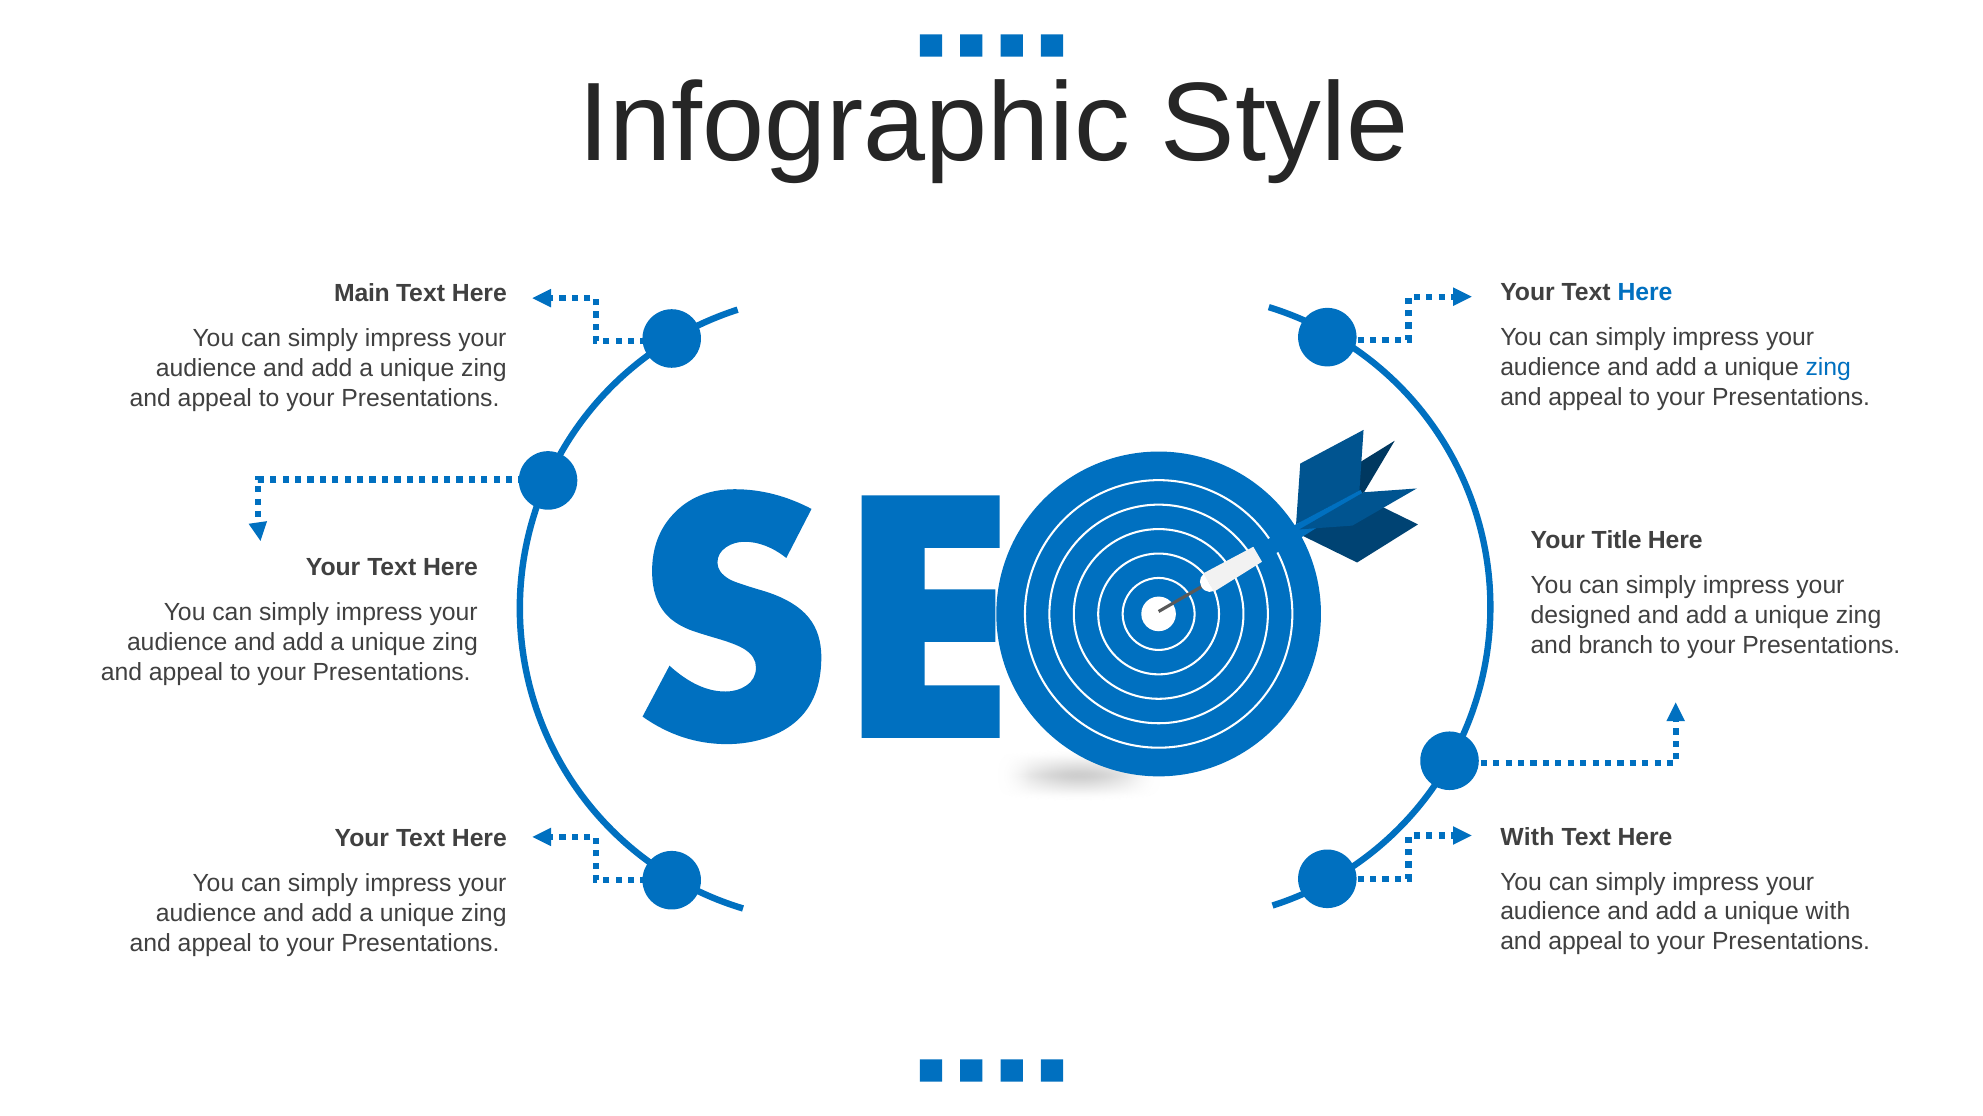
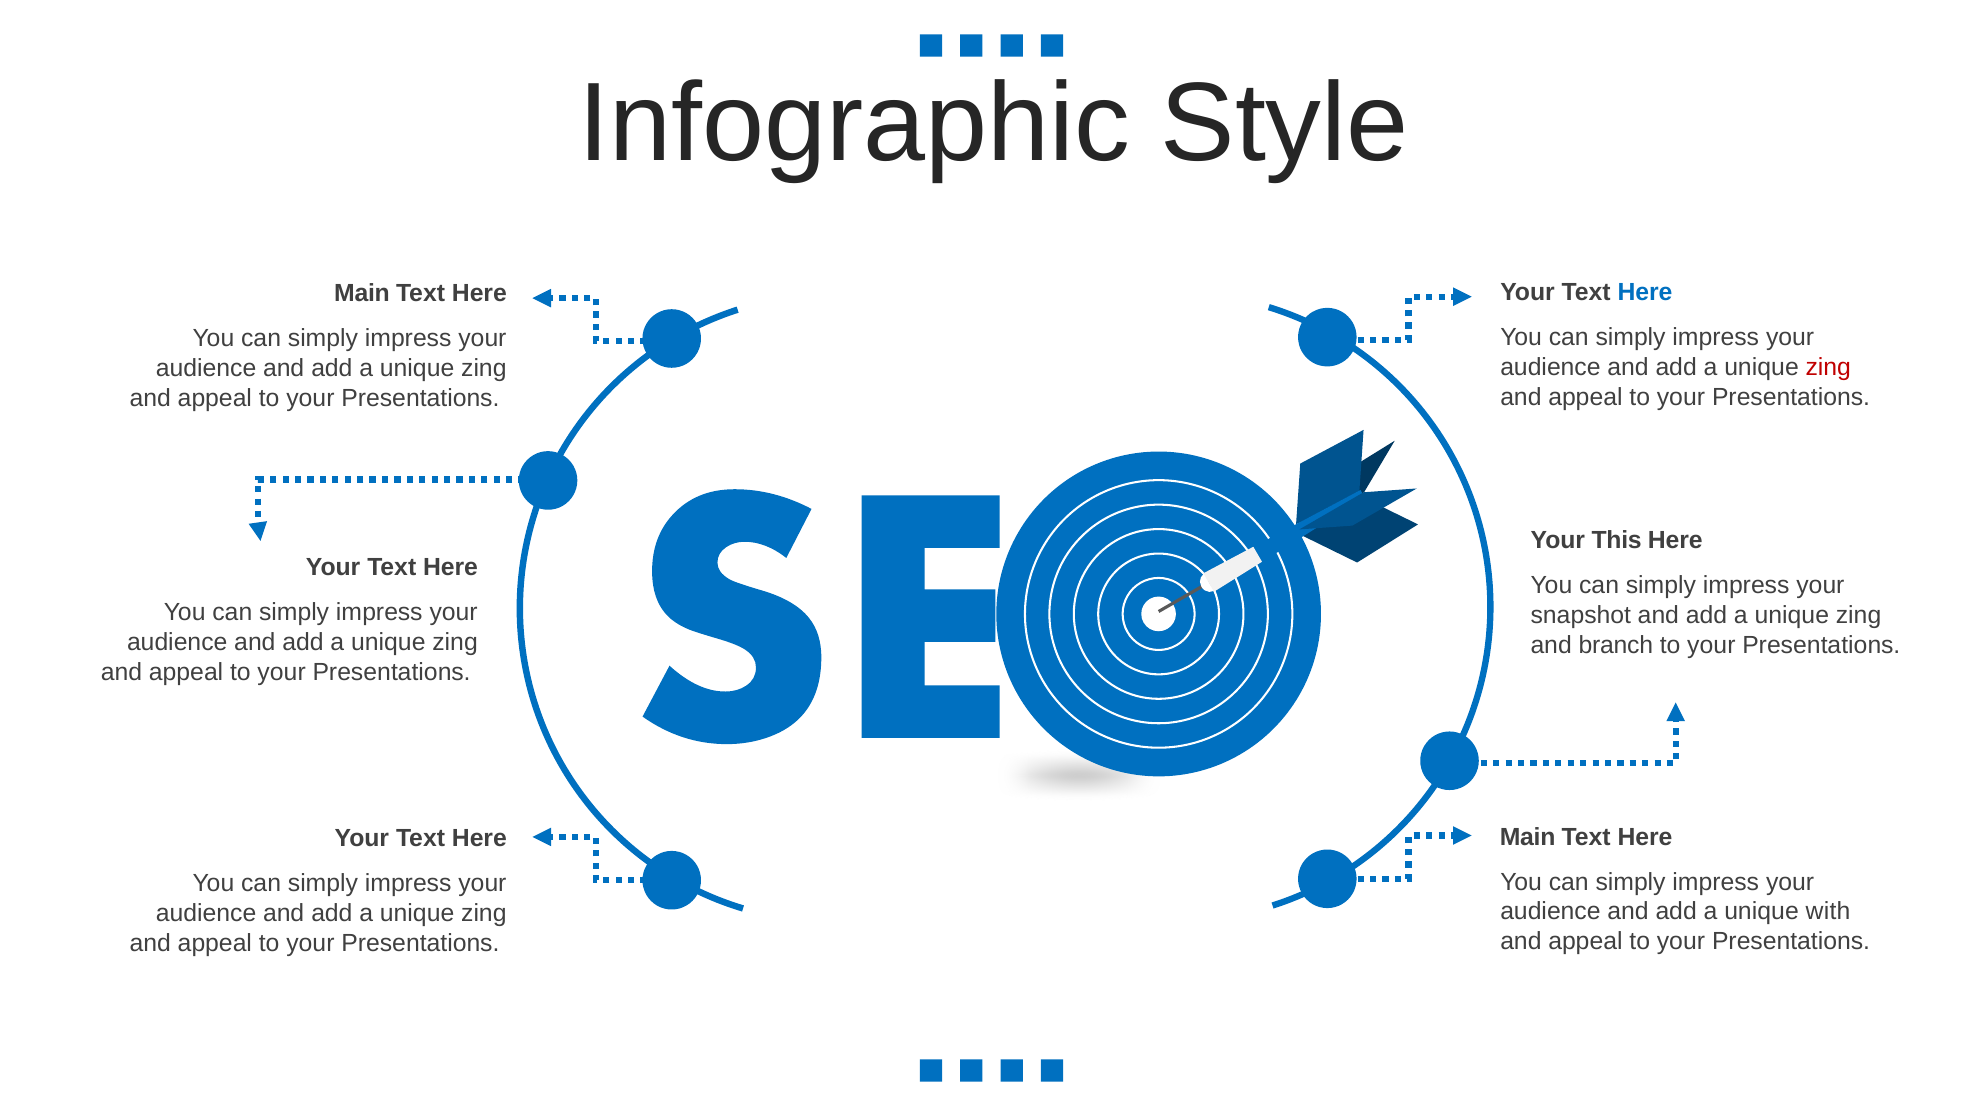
zing colour: blue -> red (1828, 367)
Title: Title -> This (1617, 540)
designed: designed -> snapshot (1581, 615)
With: With -> Main (1528, 837)
